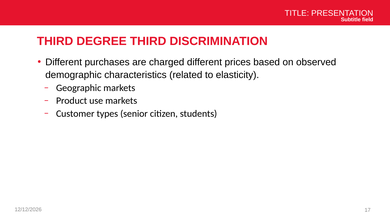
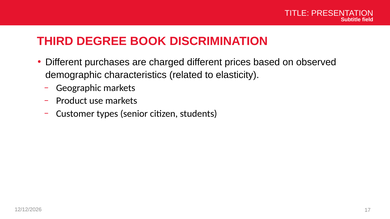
DEGREE THIRD: THIRD -> BOOK (148, 41)
